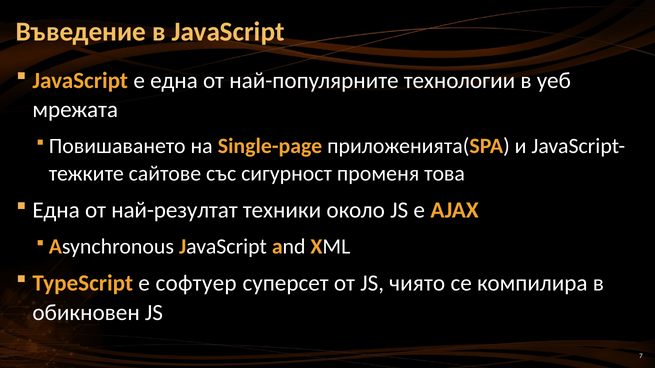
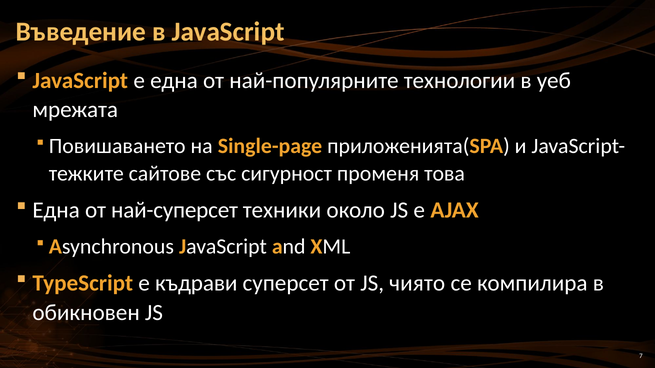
най-резултат: най-резултат -> най-суперсет (175, 211)
софтуер: софтуер -> къдрави (196, 284)
